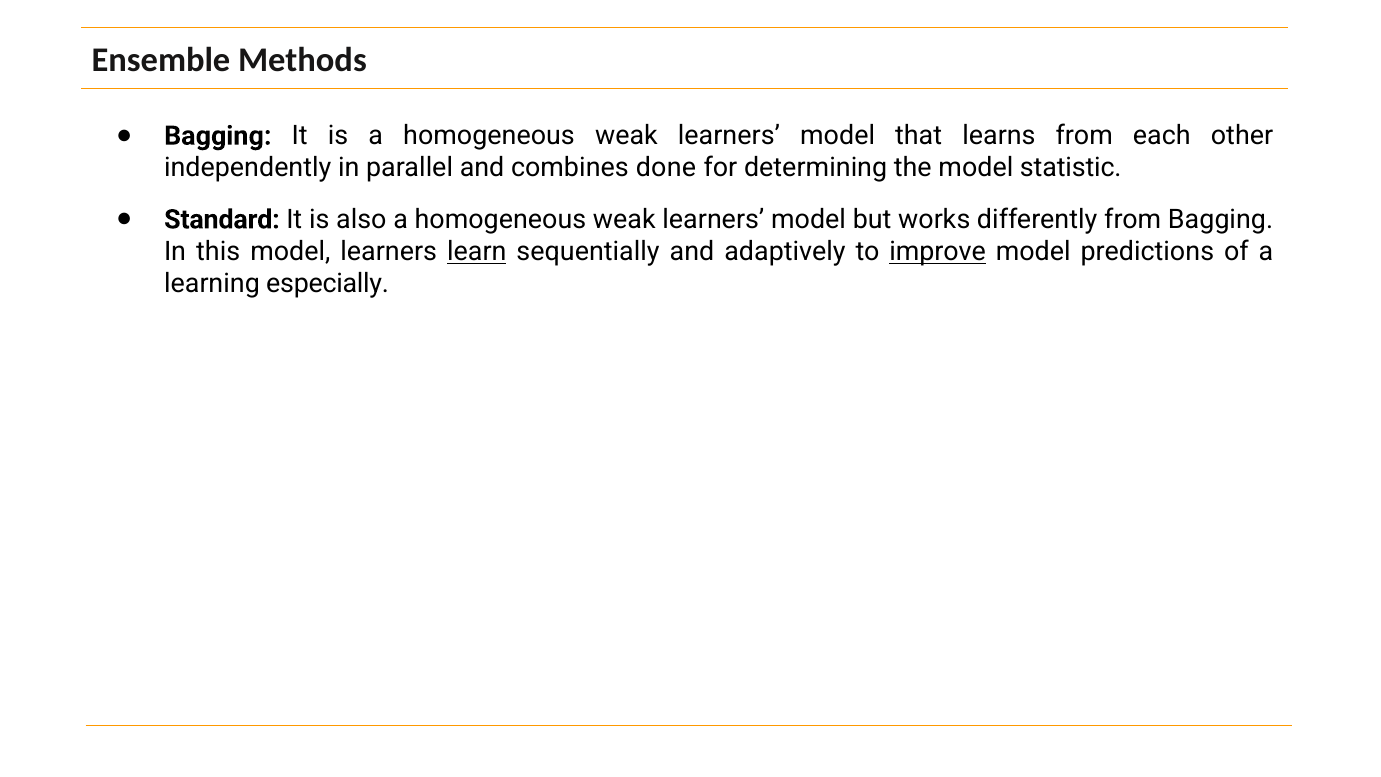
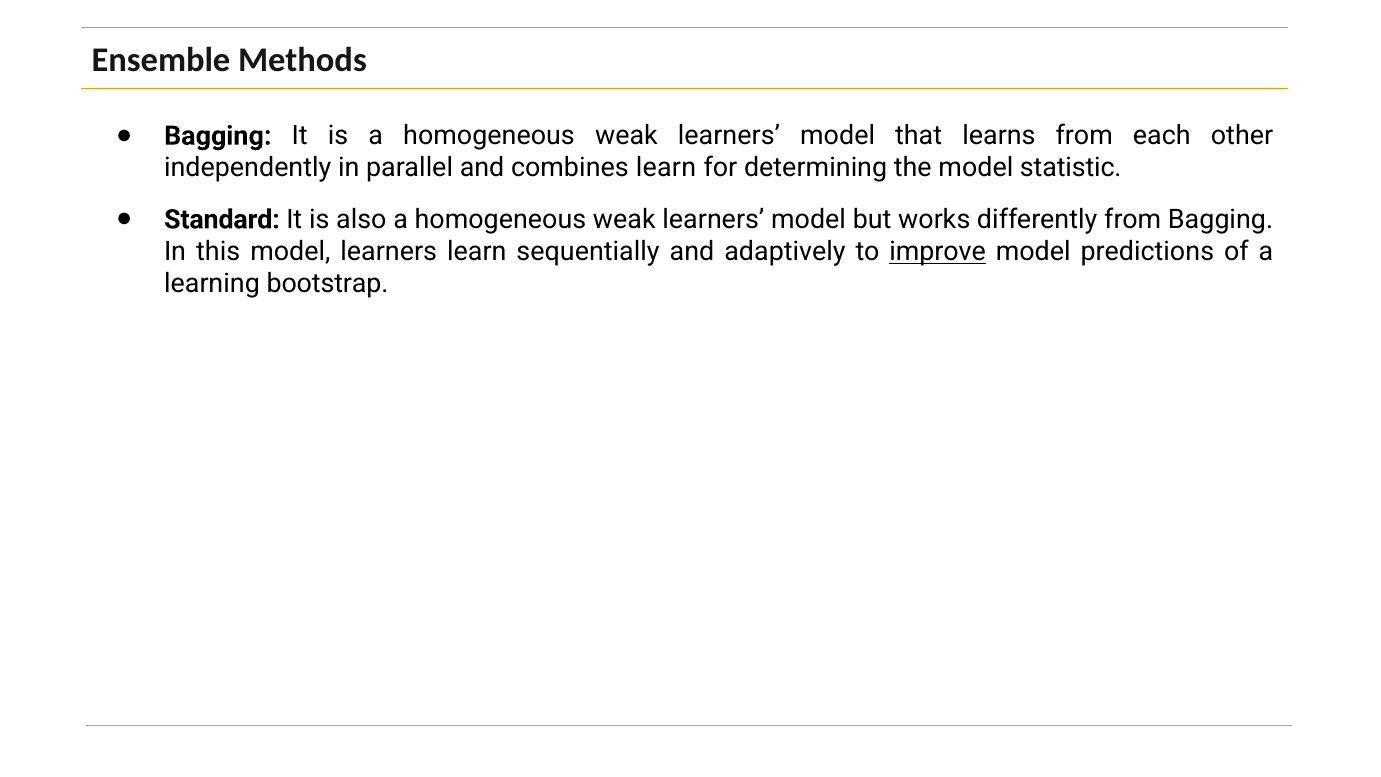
combines done: done -> learn (666, 168)
learn underline: present -> none (477, 252)
especially: especially -> bootstrap (327, 284)
